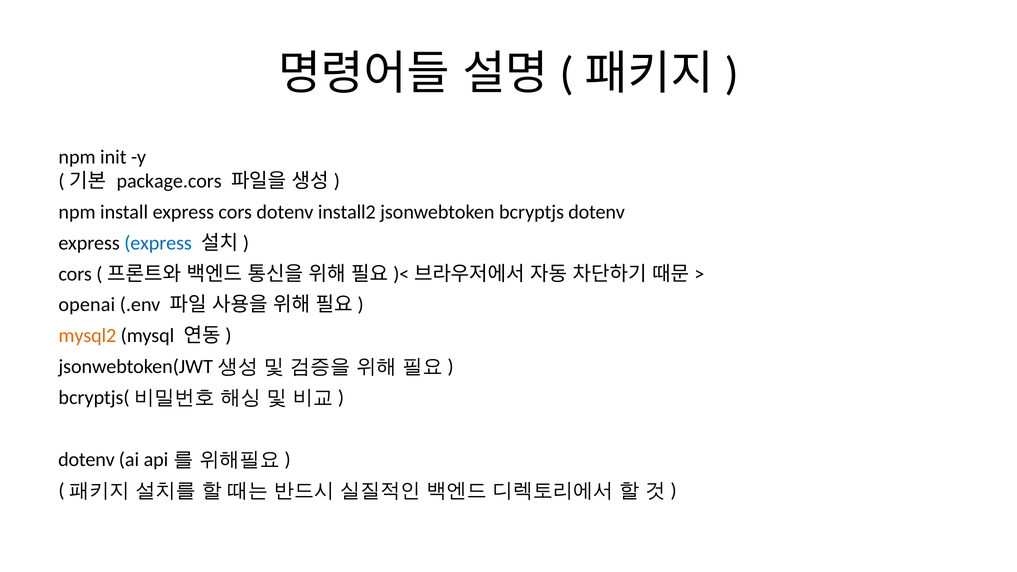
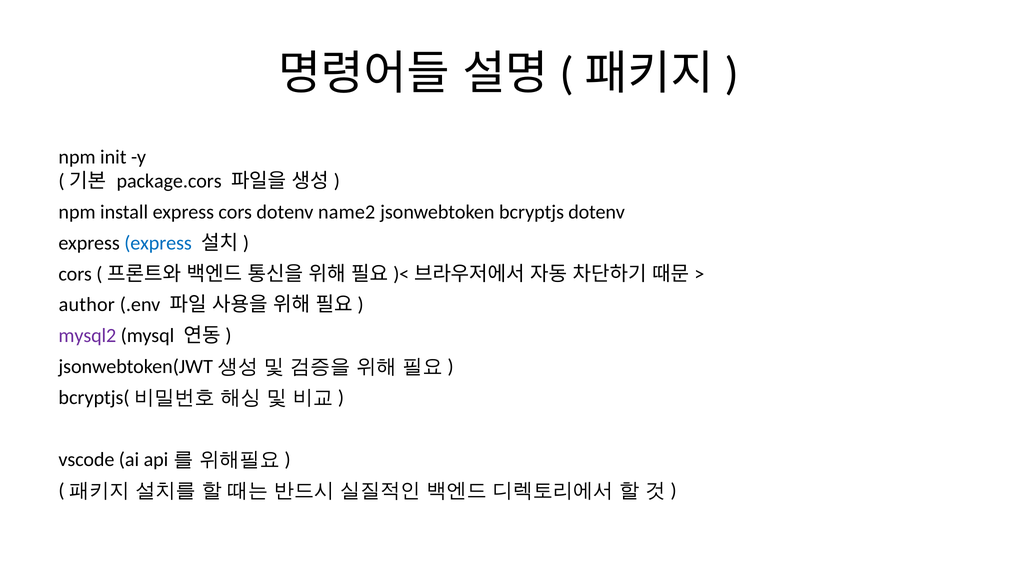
install2: install2 -> name2 (347, 212)
openai: openai -> author (87, 305)
mysql2 colour: orange -> purple (87, 336)
dotenv: dotenv -> vscode (86, 460)
